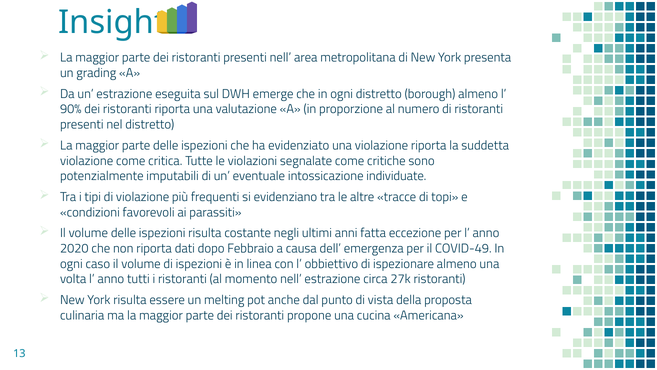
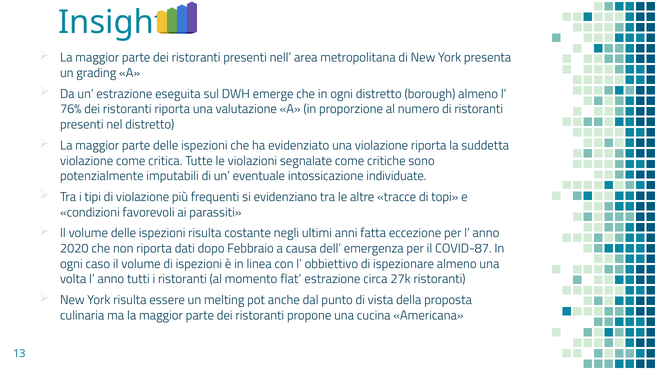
90%: 90% -> 76% (71, 109)
COVID-49: COVID-49 -> COVID-87 (463, 248)
momento nell: nell -> flat (291, 279)
